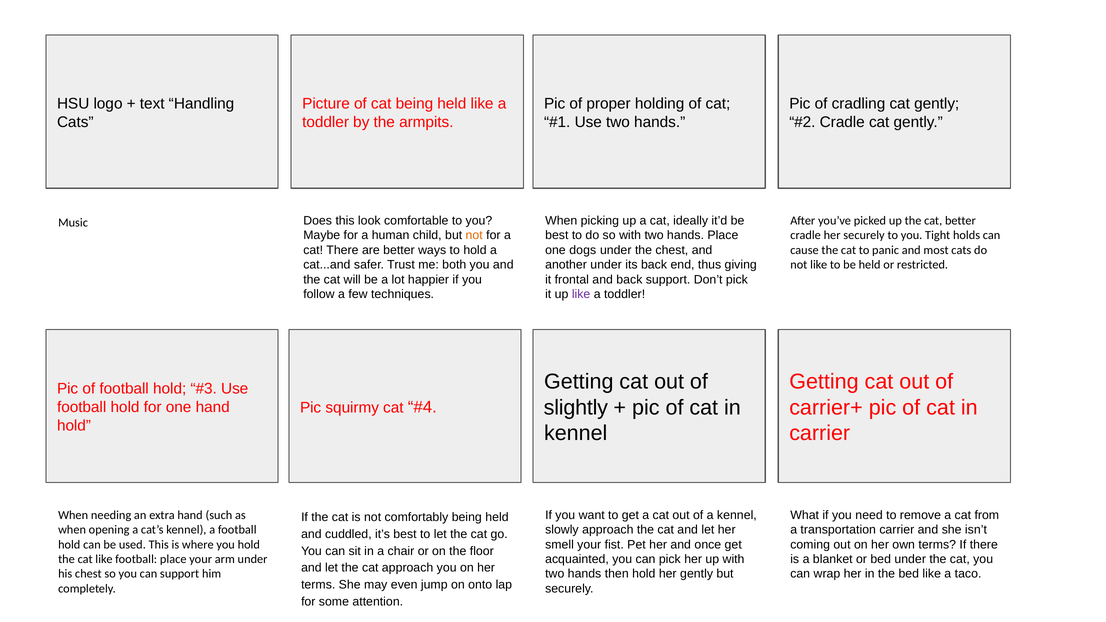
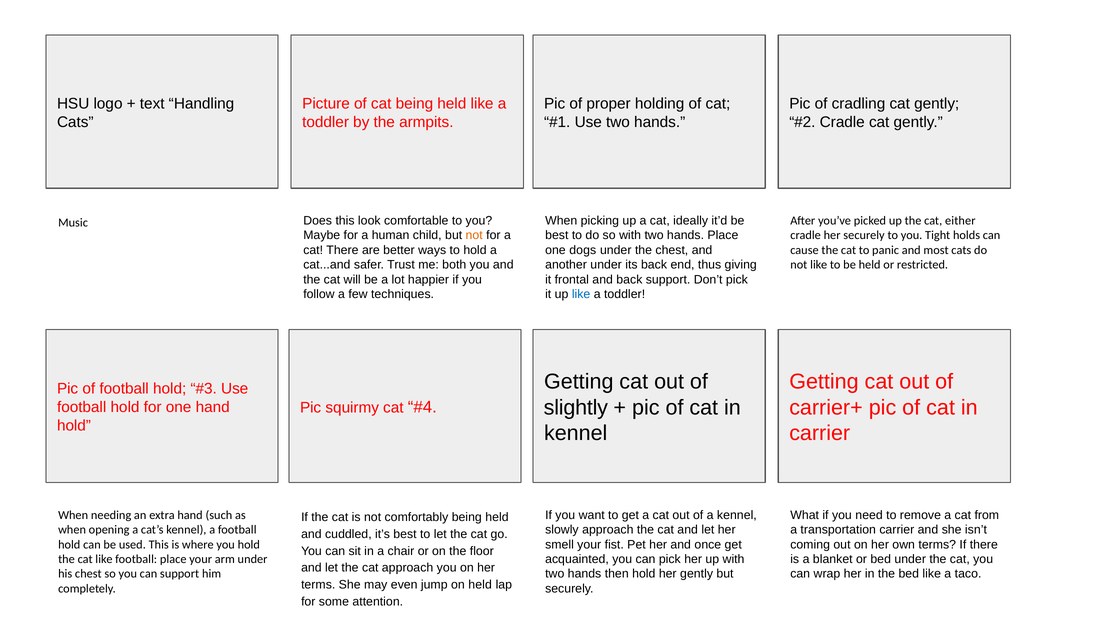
cat better: better -> either (960, 221)
like colour: purple -> blue (581, 294)
on onto: onto -> held (480, 585)
